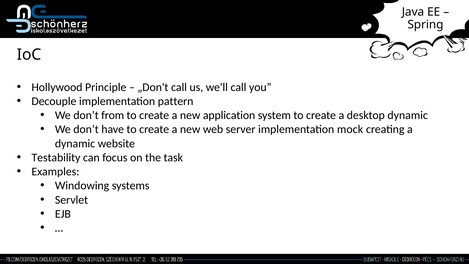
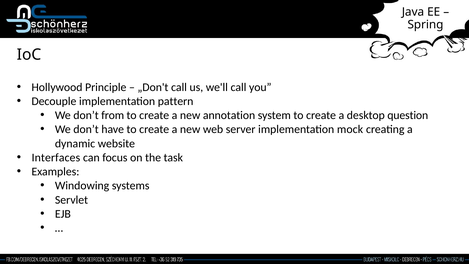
application: application -> annotation (229, 115)
desktop dynamic: dynamic -> question (408, 115)
Testability: Testability -> Interfaces (56, 157)
